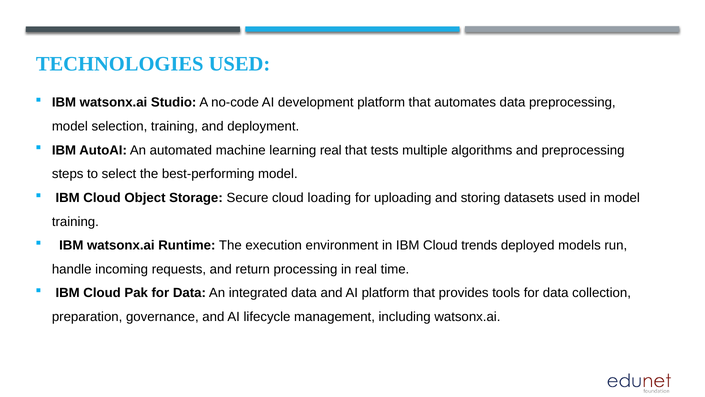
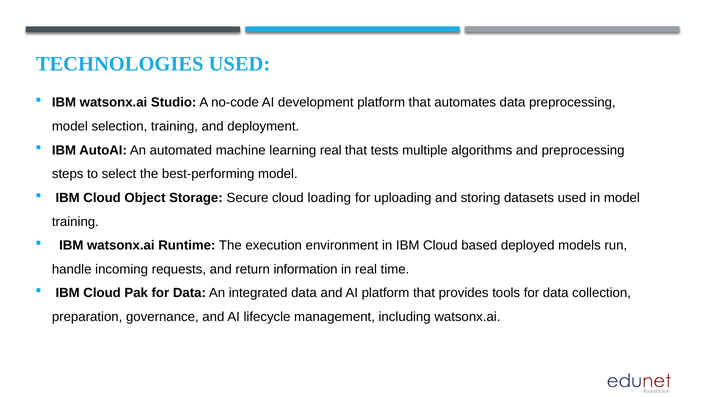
trends: trends -> based (479, 245)
processing: processing -> information (306, 269)
